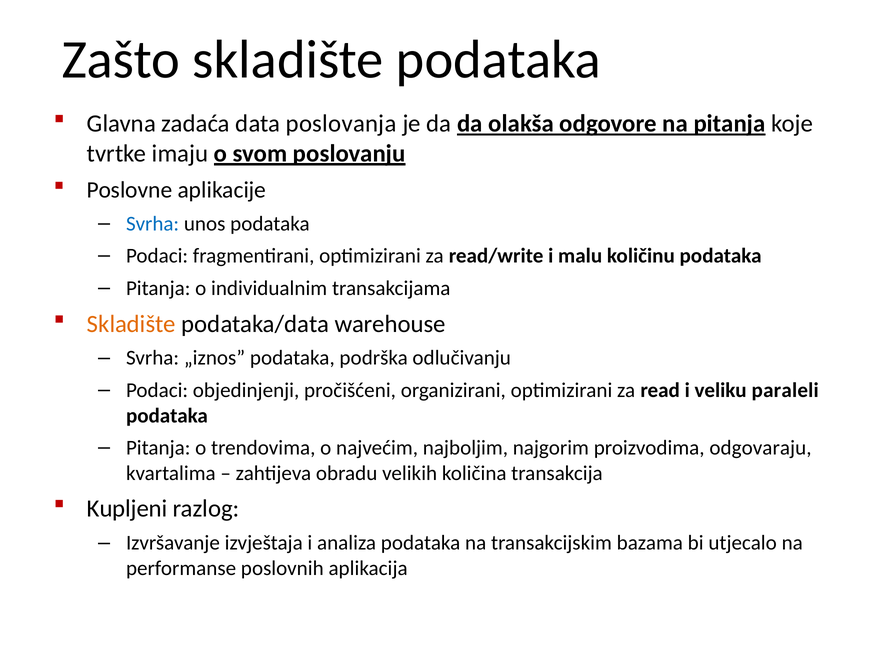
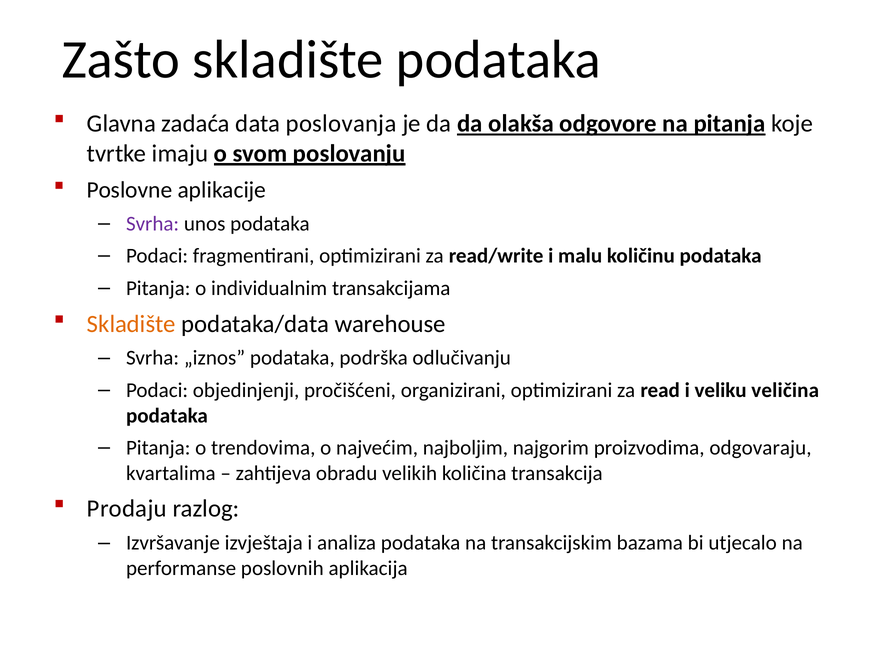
Svrha colour: blue -> purple (153, 224)
paraleli: paraleli -> veličina (785, 390)
Kupljeni: Kupljeni -> Prodaju (127, 509)
